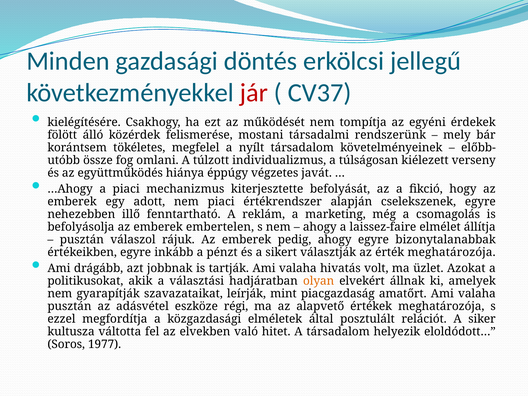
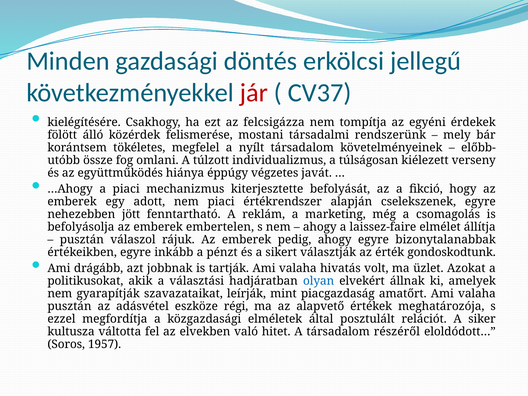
működését: működését -> felcsigázza (274, 122)
illő: illő -> jött (131, 214)
érték meghatározója: meghatározója -> gondoskodtunk (452, 252)
olyan colour: orange -> blue (319, 281)
helyezik: helyezik -> részéről (397, 332)
1977: 1977 -> 1957 (105, 344)
